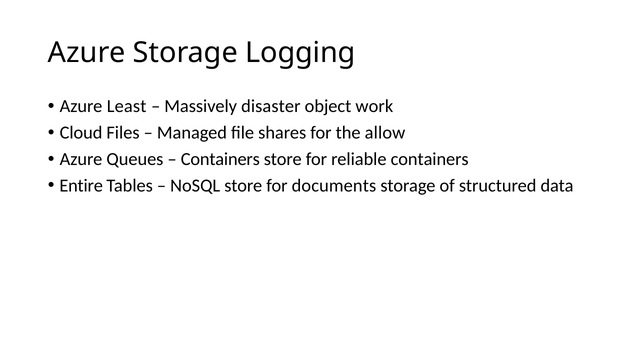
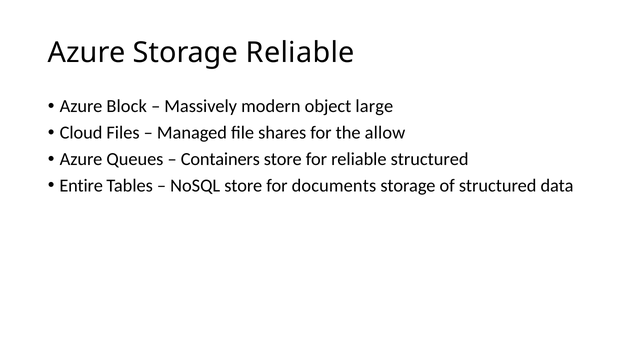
Storage Logging: Logging -> Reliable (300, 53)
Least: Least -> Block (127, 106)
disaster: disaster -> modern (271, 106)
work: work -> large (374, 106)
reliable containers: containers -> structured (430, 159)
